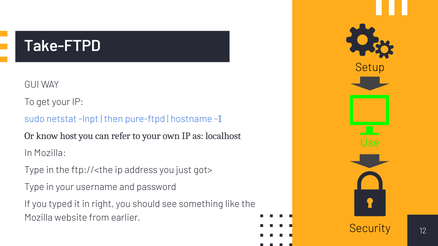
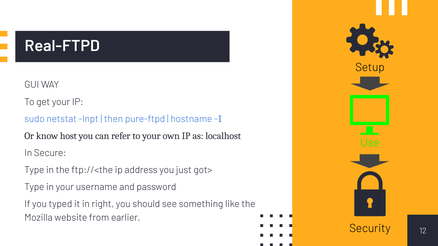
Take-FTPD: Take-FTPD -> Real-FTPD (62, 46)
In Mozilla: Mozilla -> Secure (50, 153)
